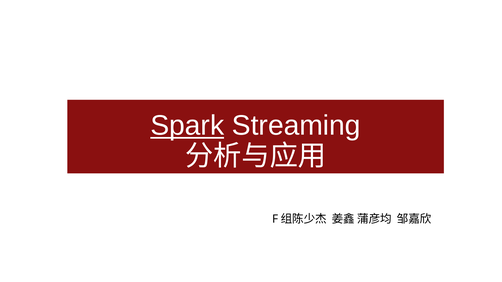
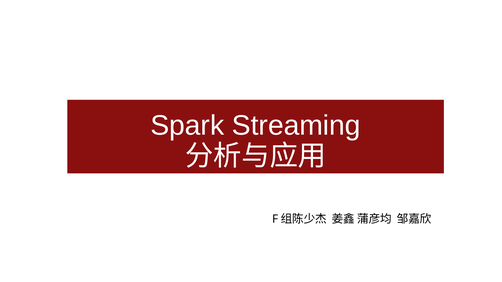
Spark underline: present -> none (187, 126)
